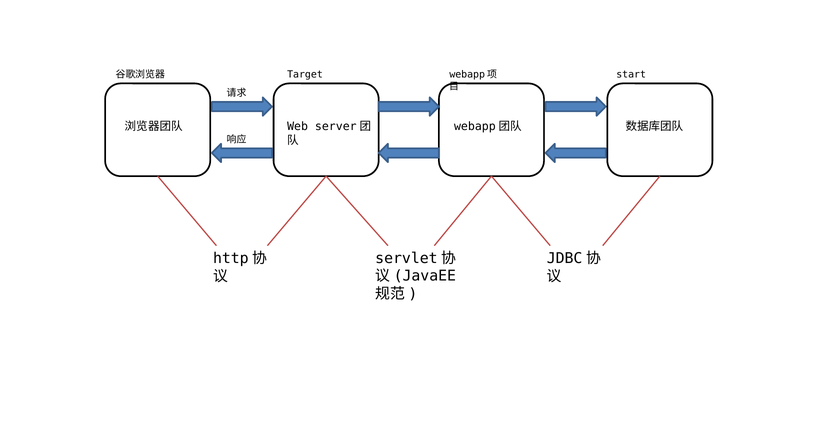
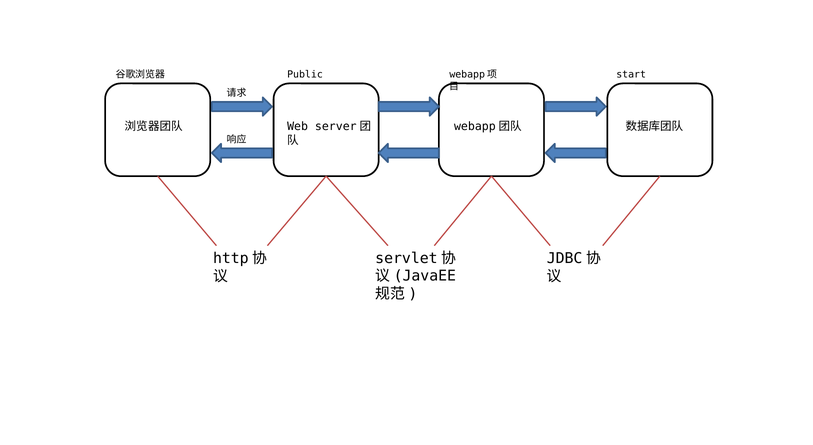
Target: Target -> Public (305, 74)
